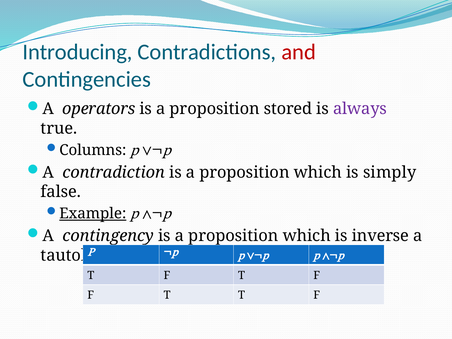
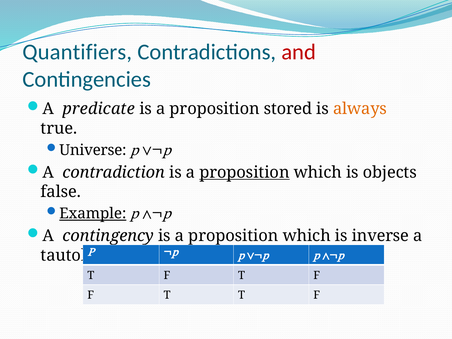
Introducing: Introducing -> Quantifiers (77, 52)
operators: operators -> predicate (99, 109)
always colour: purple -> orange (360, 109)
Columns: Columns -> Universe (93, 150)
proposition underline: none -> present (244, 172)
simply: simply -> objects (390, 172)
